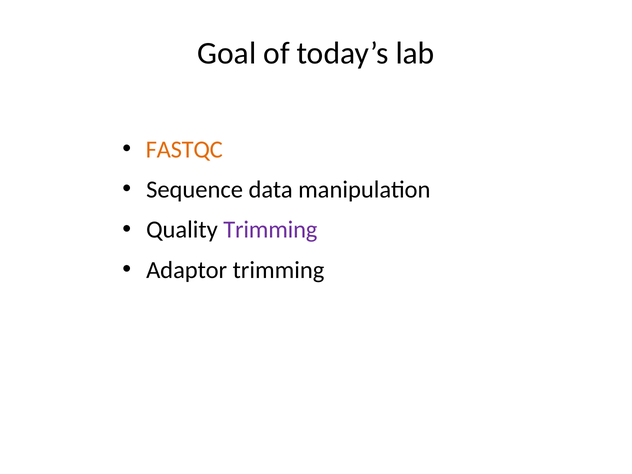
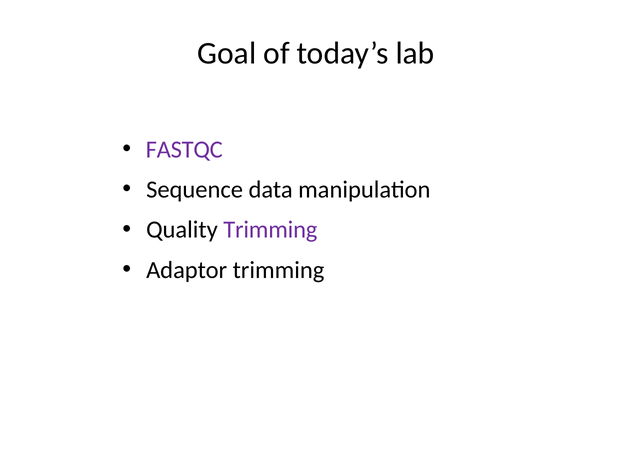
FASTQC colour: orange -> purple (184, 149)
